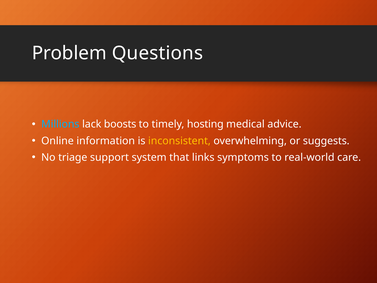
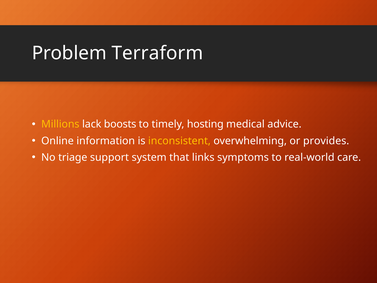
Questions: Questions -> Terraform (157, 53)
Millions colour: light blue -> yellow (60, 124)
suggests: suggests -> provides (326, 141)
